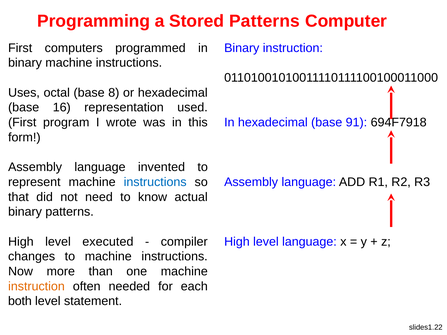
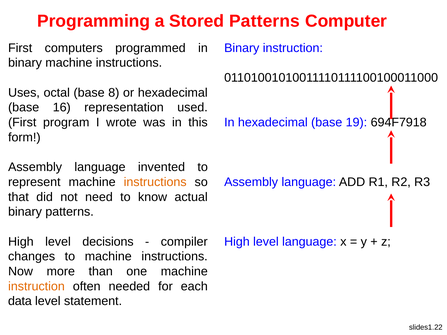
91: 91 -> 19 (356, 123)
instructions colour: blue -> orange (155, 182)
executed: executed -> decisions (108, 242)
both: both -> data (20, 301)
